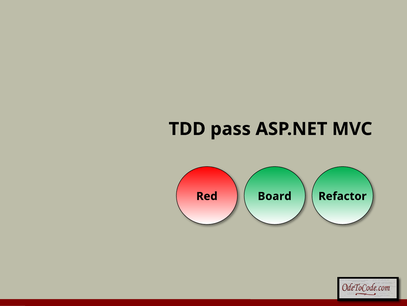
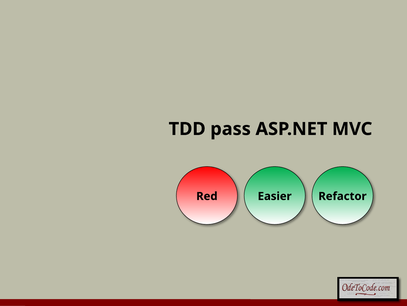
Board: Board -> Easier (275, 196)
